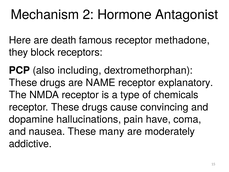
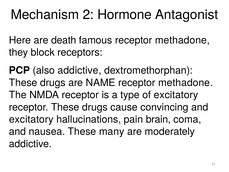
also including: including -> addictive (79, 70)
explanatory: explanatory -> methadone (186, 83)
of chemicals: chemicals -> excitatory (176, 95)
dopamine: dopamine -> excitatory (31, 119)
have: have -> brain (158, 119)
